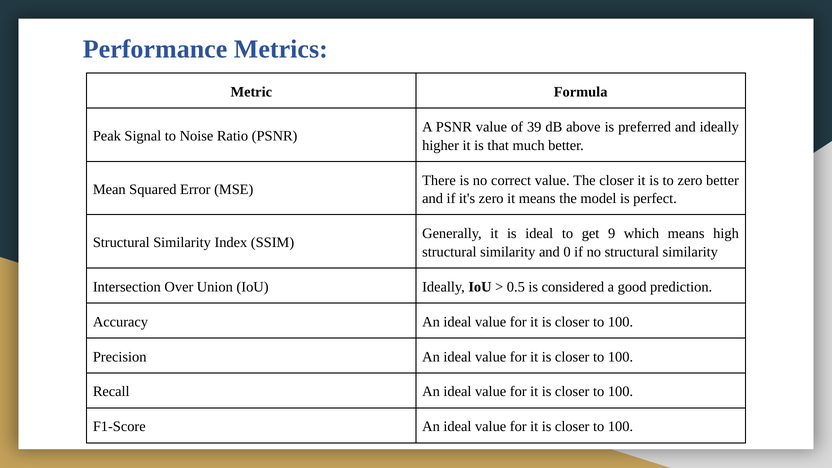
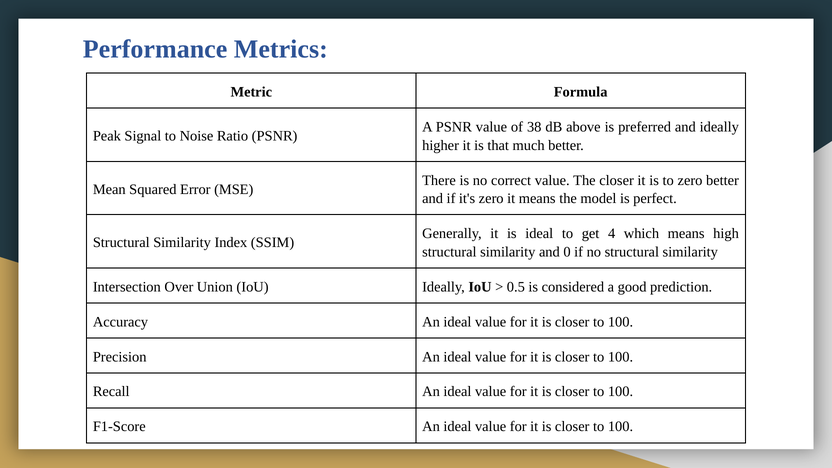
39: 39 -> 38 (534, 127)
9: 9 -> 4 (612, 234)
